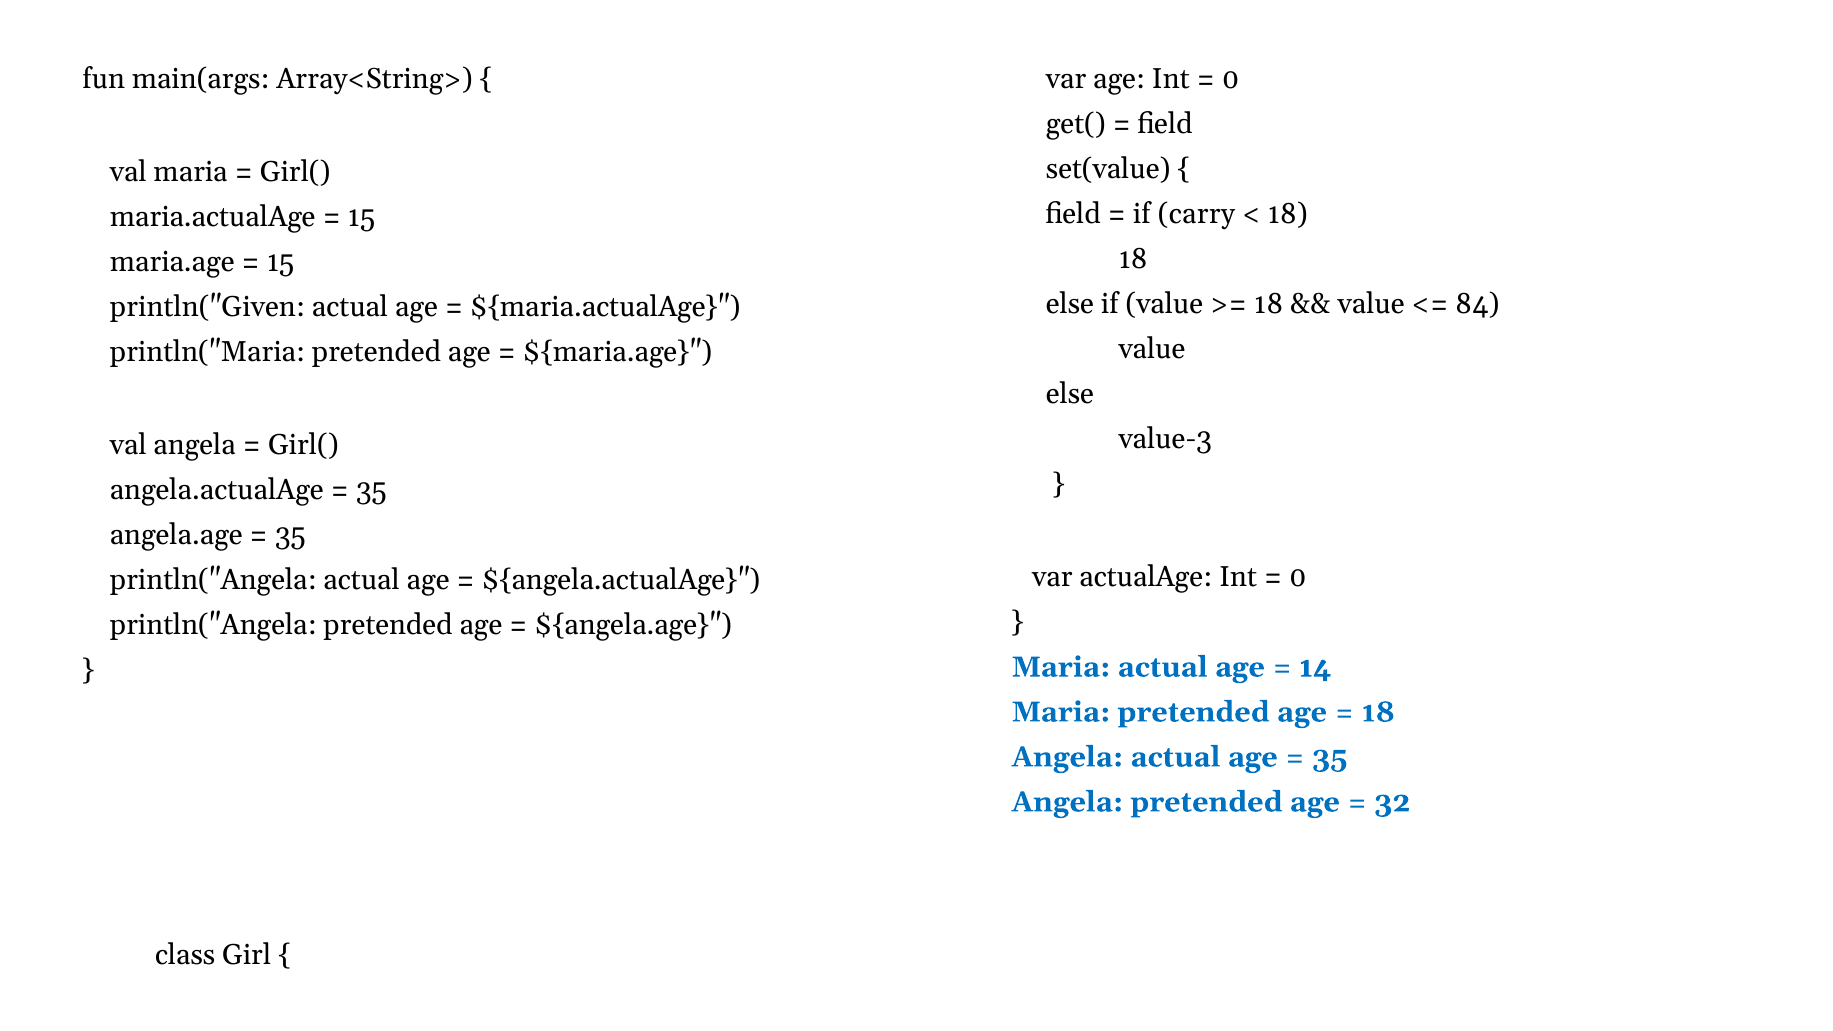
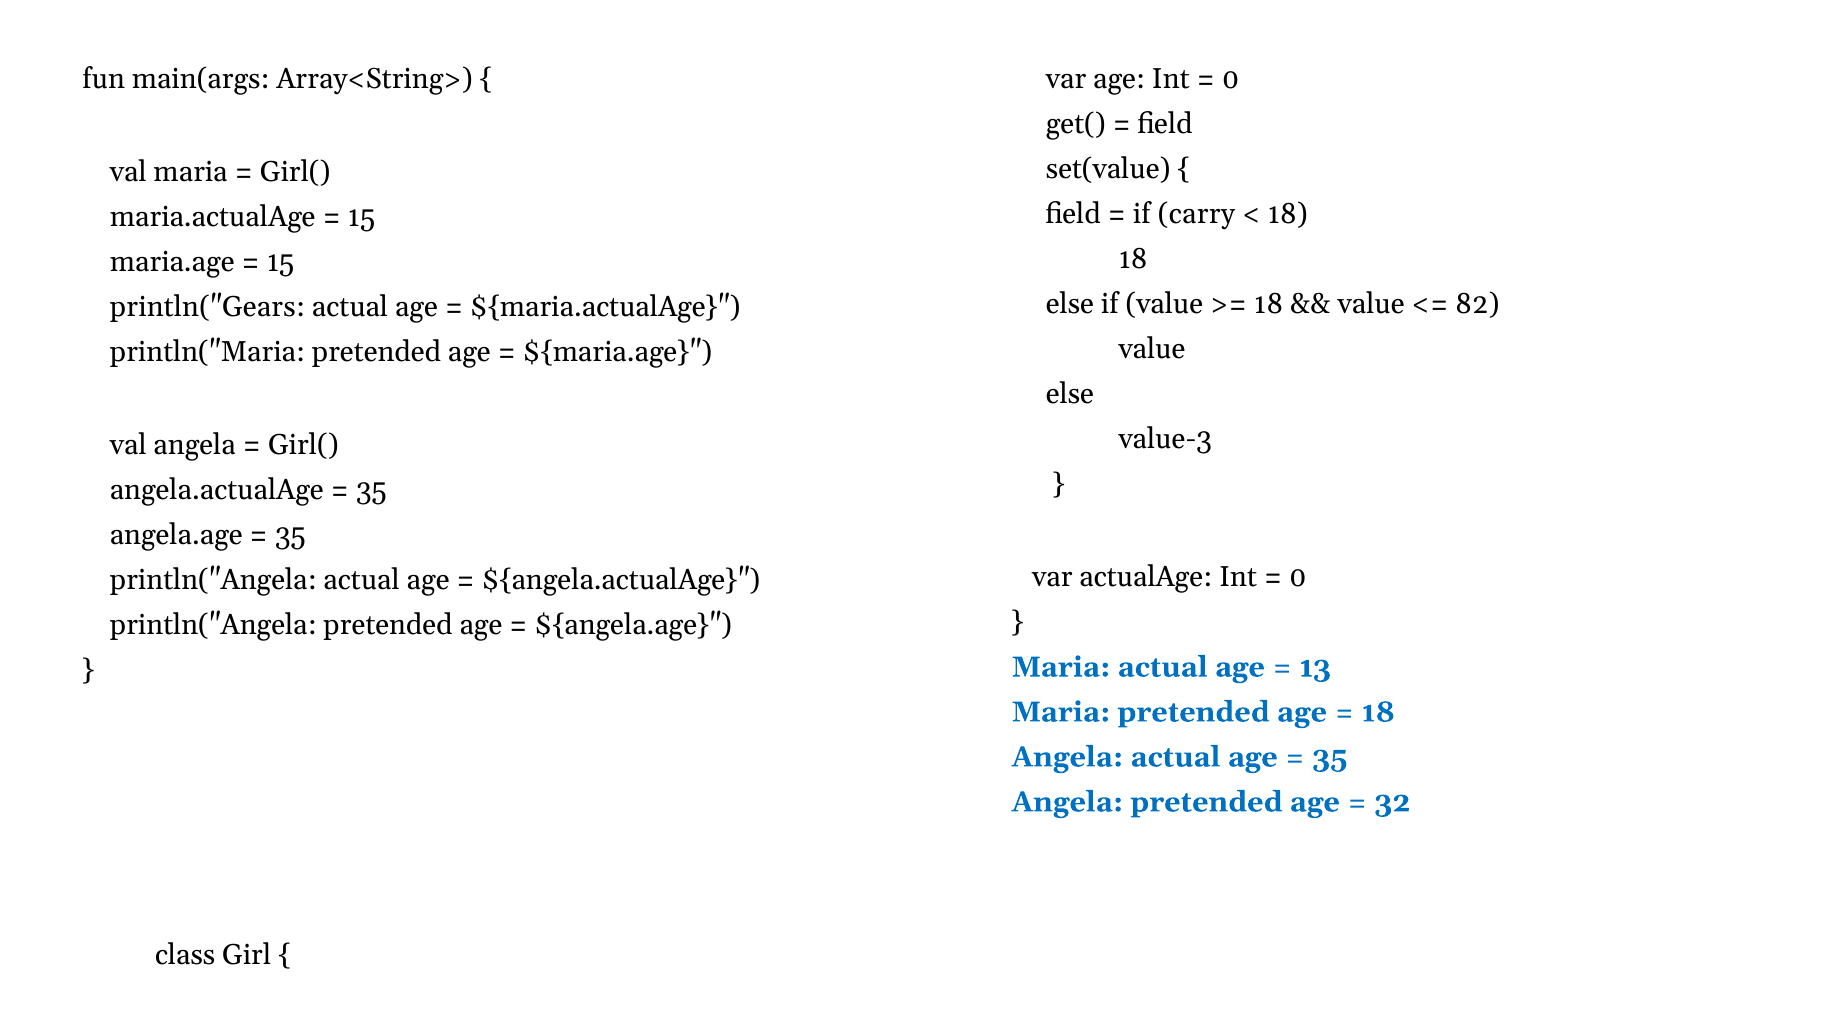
84: 84 -> 82 (1477, 304)
println("Given: println("Given -> println("Gears (207, 307)
14: 14 -> 13 (1315, 667)
